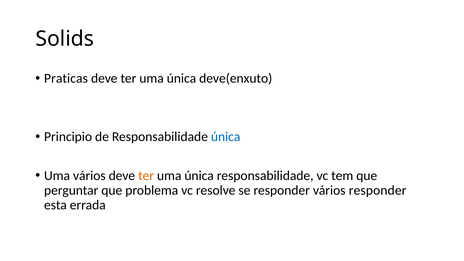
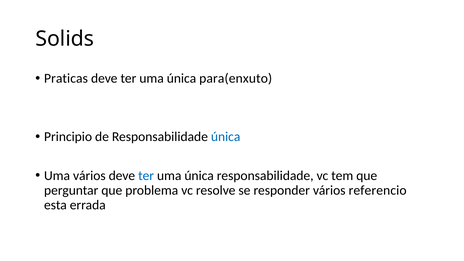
deve(enxuto: deve(enxuto -> para(enxuto (236, 78)
ter colour: orange -> blue (146, 176)
vários responder: responder -> referencio (378, 190)
